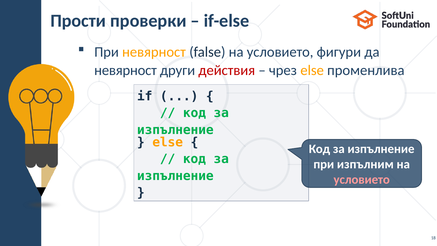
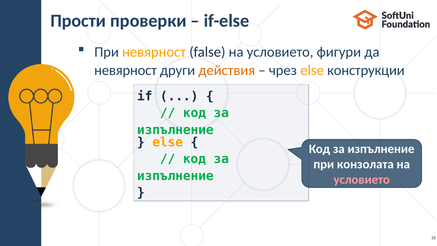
действия colour: red -> orange (227, 70)
променлива: променлива -> конструкции (366, 70)
изпълним: изпълним -> конзолата (365, 164)
